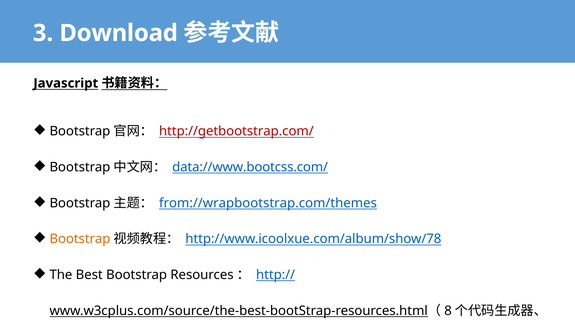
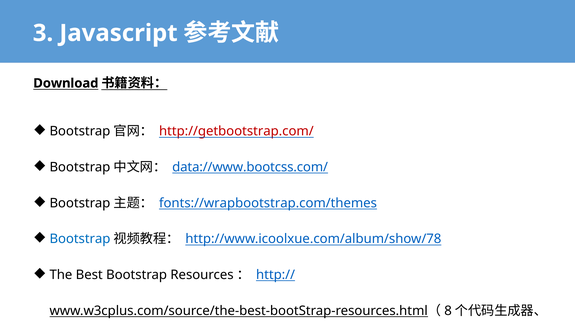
Download: Download -> Javascript (119, 33)
Javascript: Javascript -> Download (66, 83)
from://wrapbootstrap.com/themes: from://wrapbootstrap.com/themes -> fonts://wrapbootstrap.com/themes (268, 203)
Bootstrap colour: orange -> blue (80, 239)
